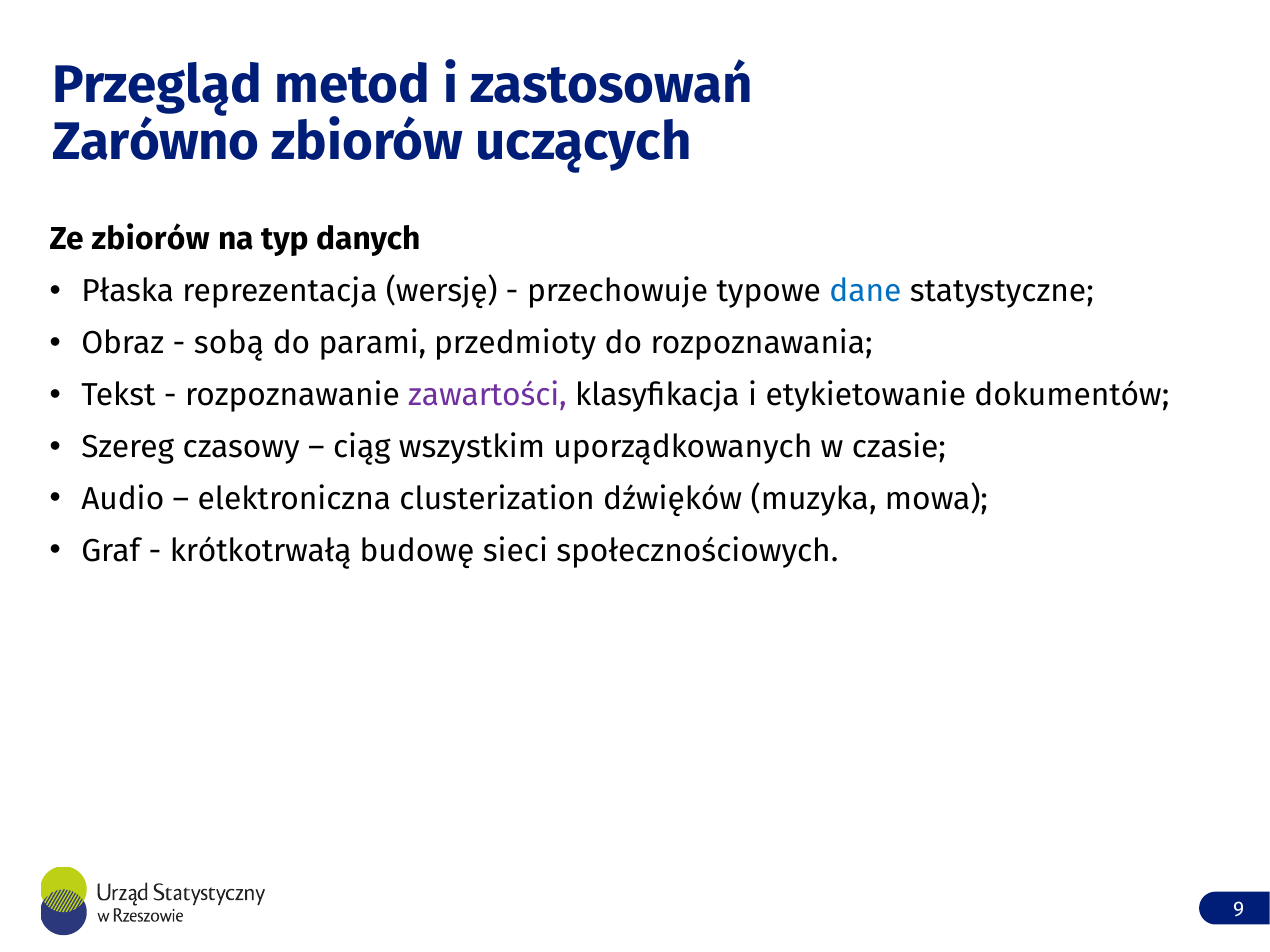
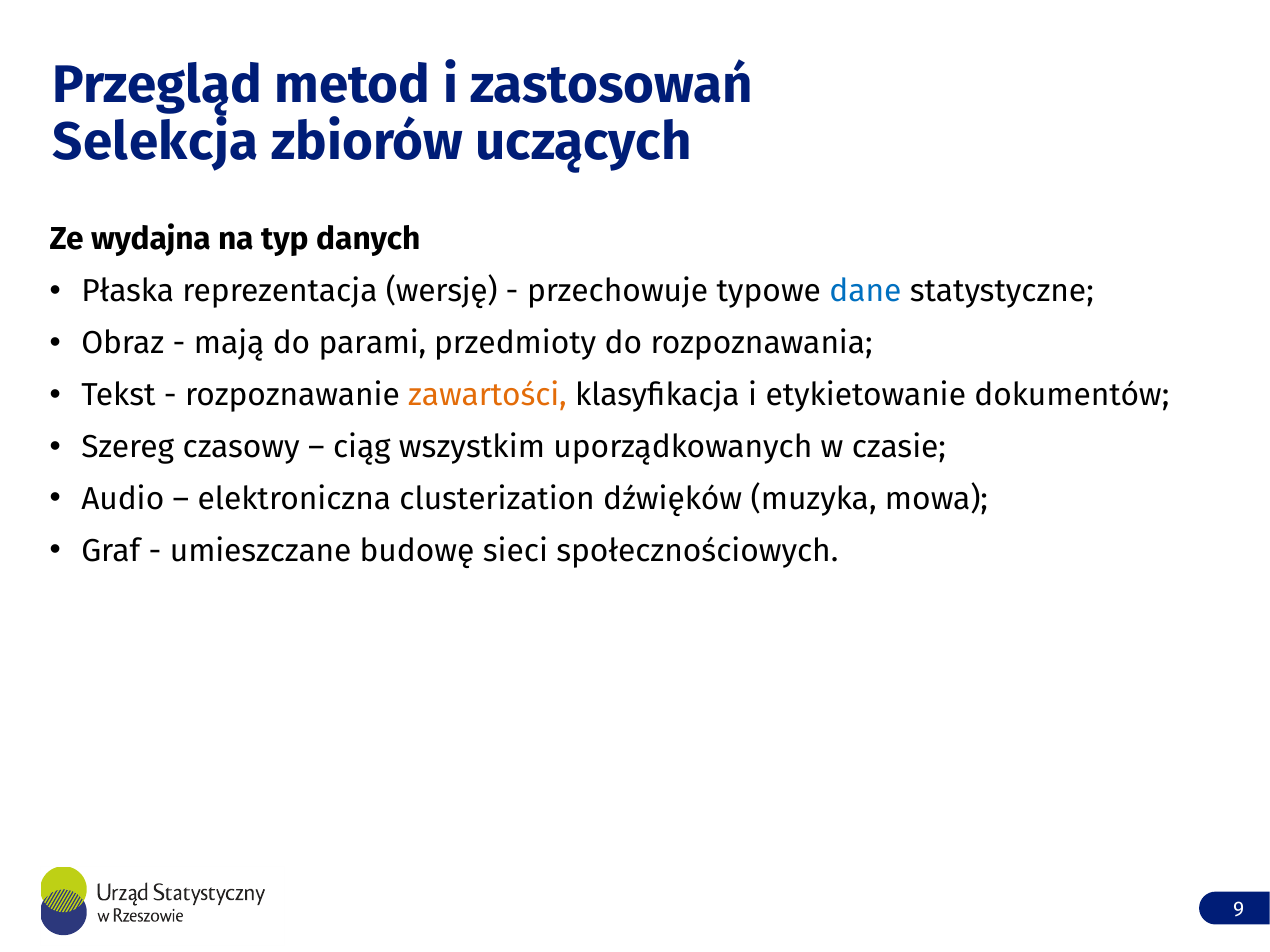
Zarówno: Zarówno -> Selekcja (155, 142)
Ze zbiorów: zbiorów -> wydajna (151, 239)
sobą: sobą -> mają (229, 343)
zawartości colour: purple -> orange (487, 395)
krótkotrwałą: krótkotrwałą -> umieszczane (261, 551)
